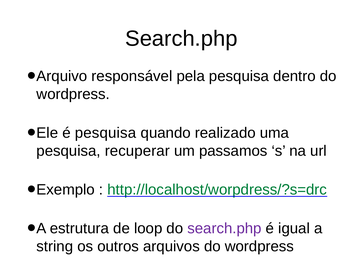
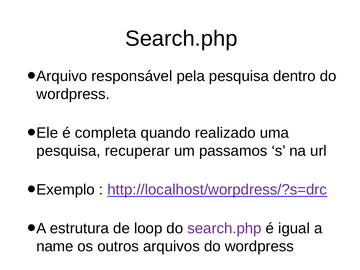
é pesquisa: pesquisa -> completa (106, 133)
http://localhost/worpdress/?s=drc colour: green -> purple (217, 190)
string: string -> name (55, 246)
